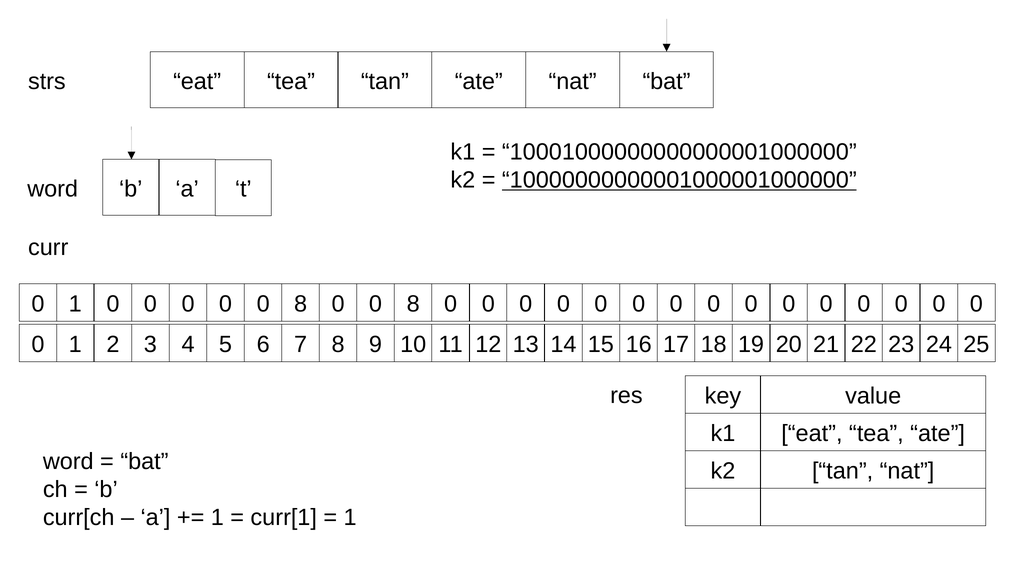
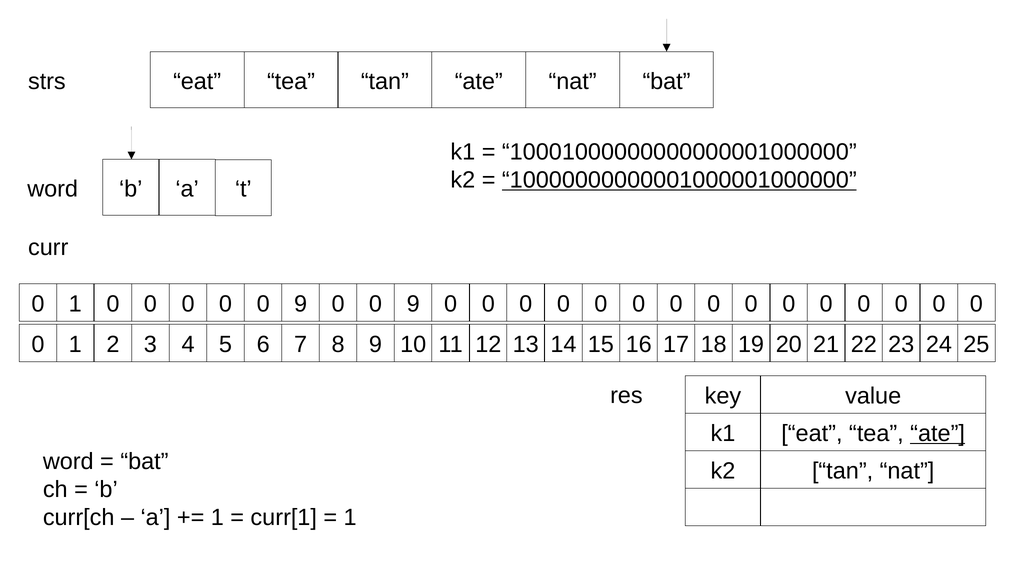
0 0 0 8: 8 -> 9 (301, 304)
8: 8 -> 9 (413, 304)
ate underline: none -> present (938, 434)
